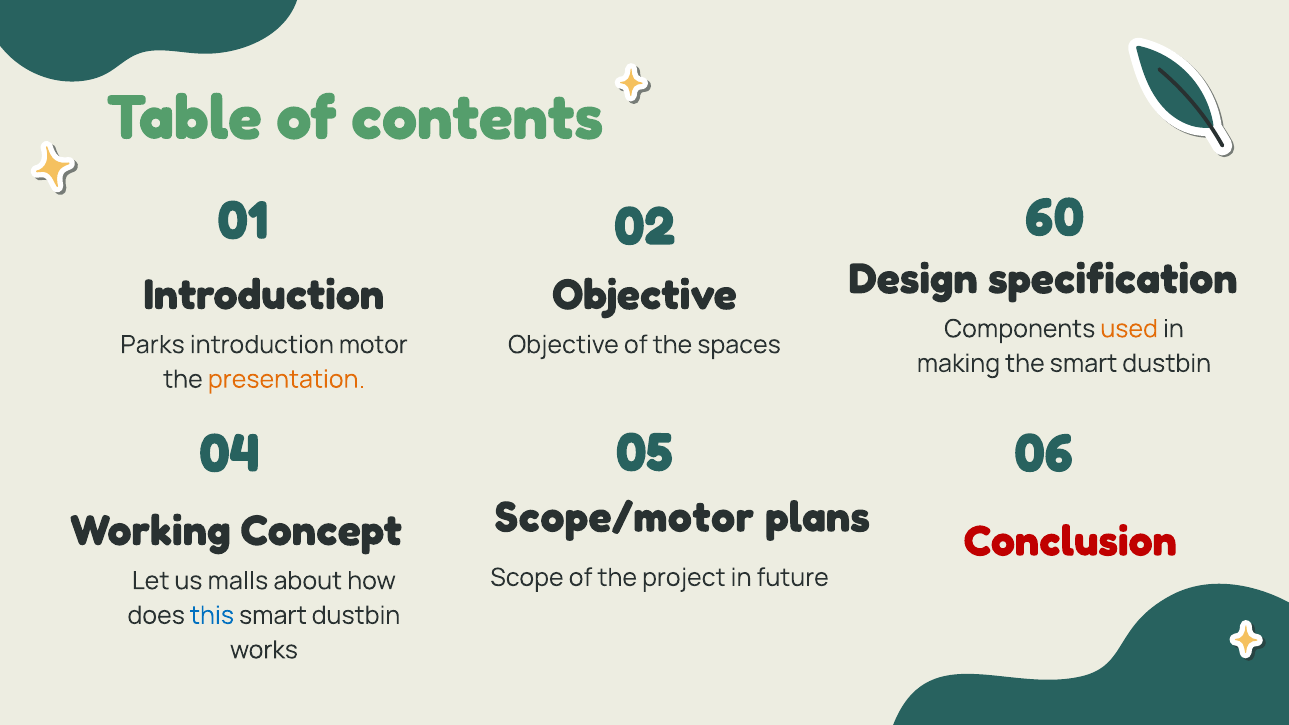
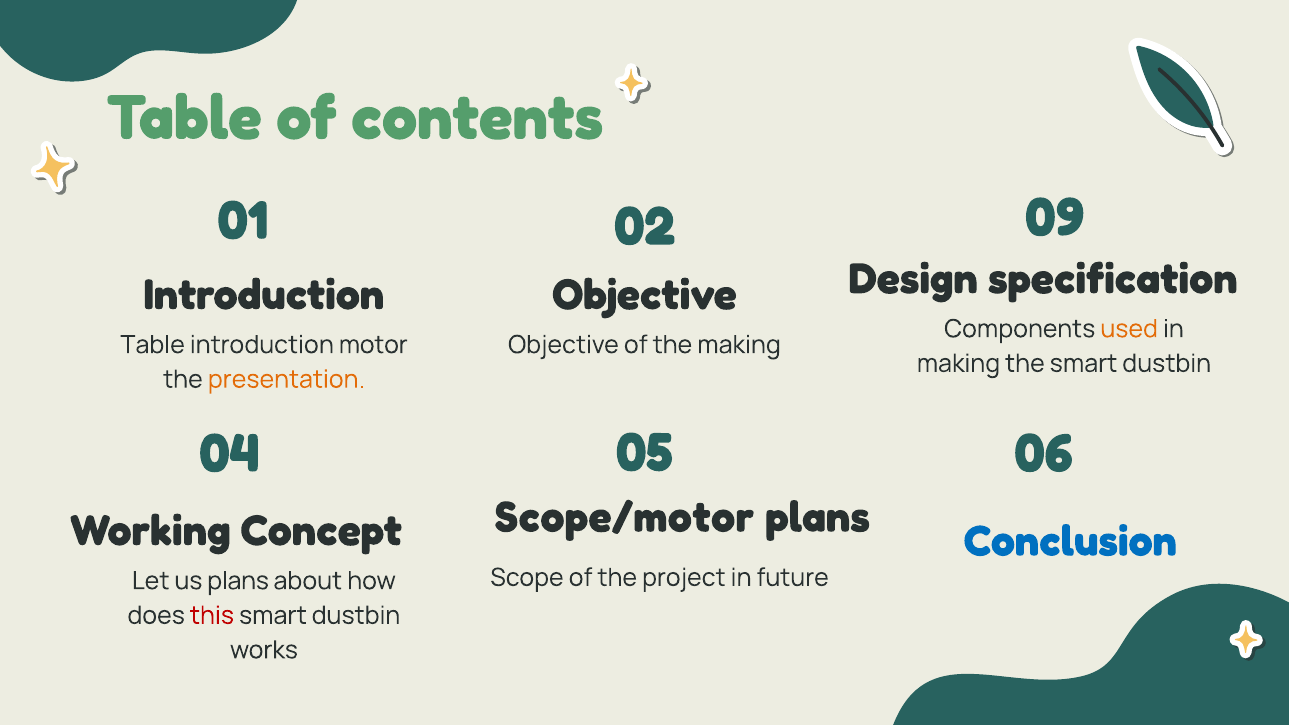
60: 60 -> 09 (1055, 217)
Parks: Parks -> Table (153, 345)
the spaces: spaces -> making (739, 345)
Conclusion colour: red -> blue (1070, 541)
us malls: malls -> plans (238, 581)
this colour: blue -> red (212, 616)
